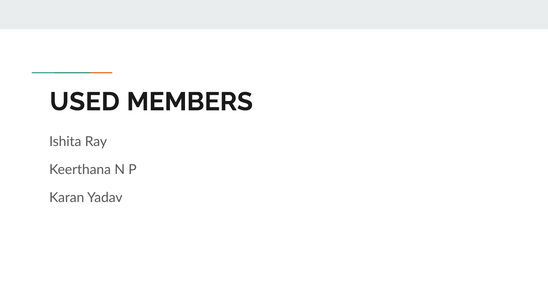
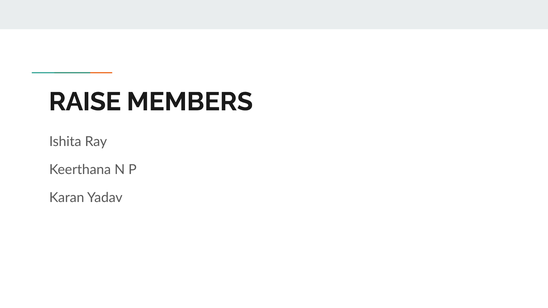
USED: USED -> RAISE (85, 102)
